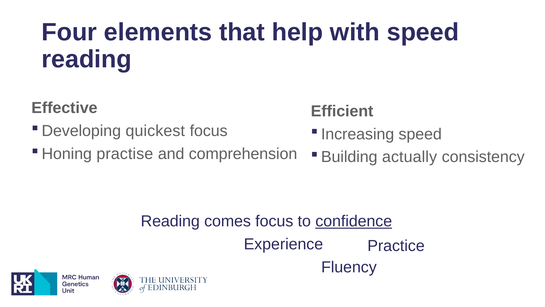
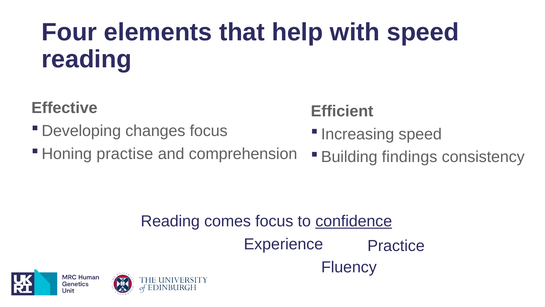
quickest: quickest -> changes (155, 131)
actually: actually -> findings (410, 157)
